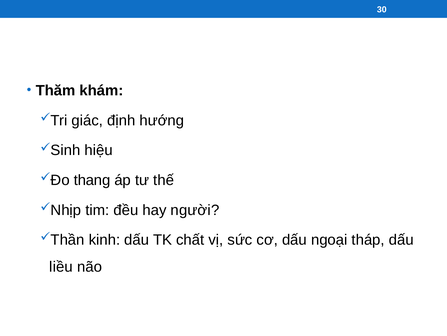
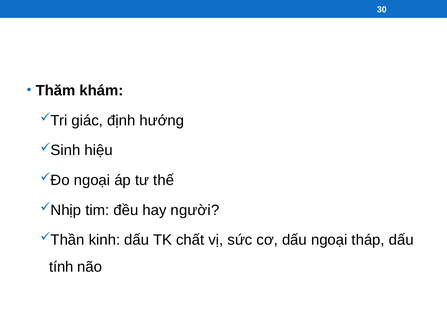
thang: thang -> ngoại (92, 180)
liều: liều -> tính (61, 266)
